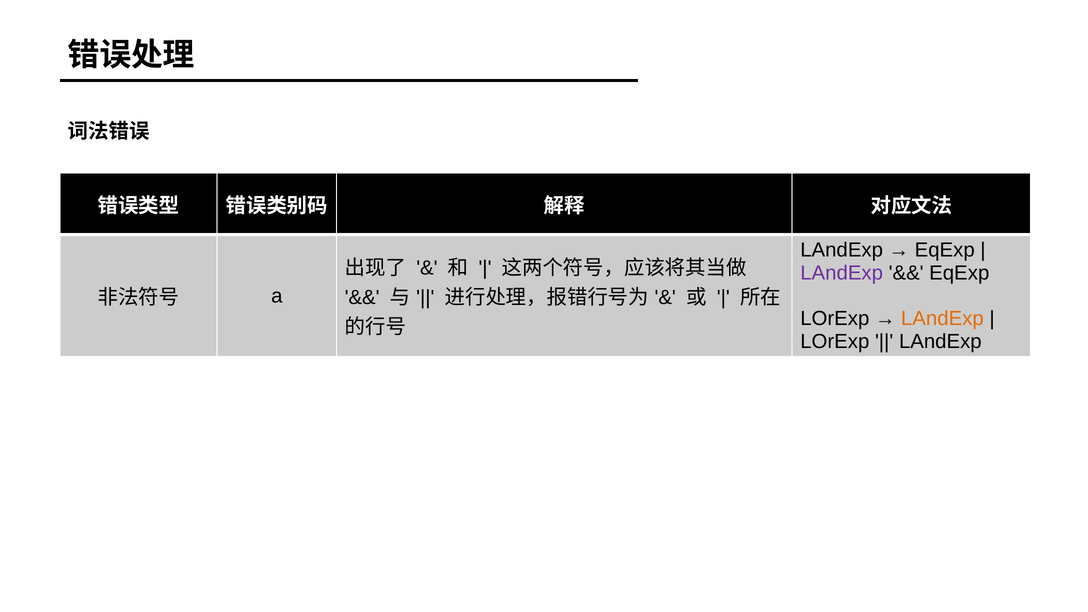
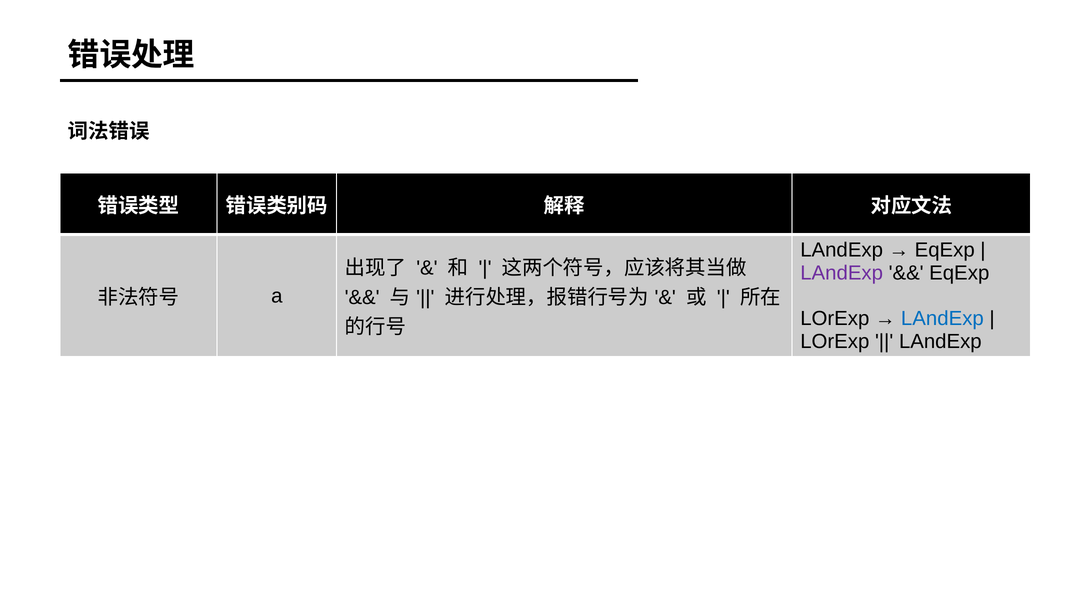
LAndExp colour: orange -> blue (942, 319)
